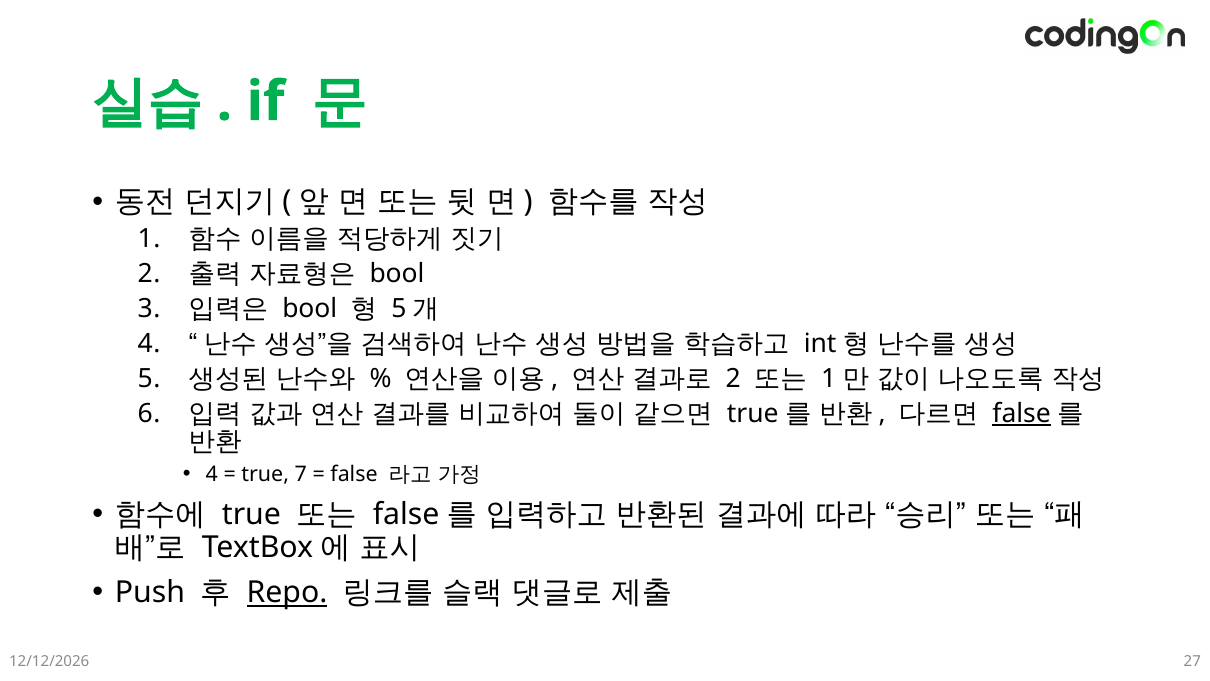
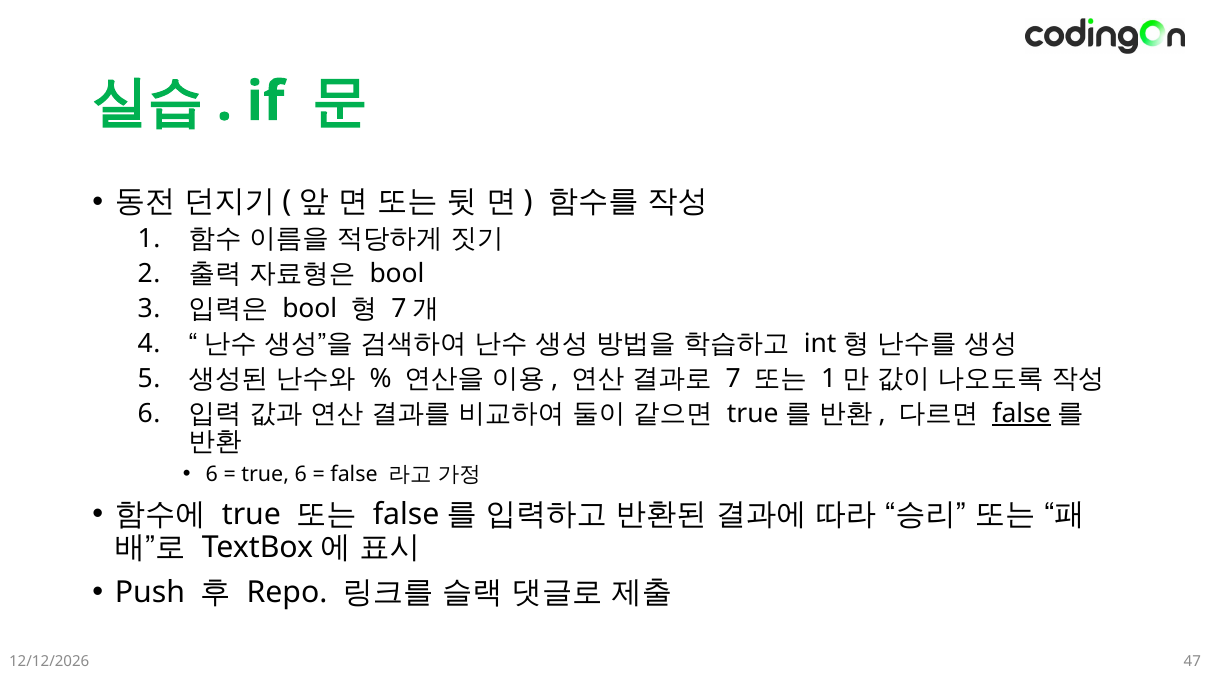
5: 5 -> 7 (399, 309)
2: 2 -> 7 (733, 378)
4: 4 -> 6 (212, 474)
true 7: 7 -> 6 (301, 474)
Repo underline: present -> none (287, 592)
27: 27 -> 47 (1192, 661)
